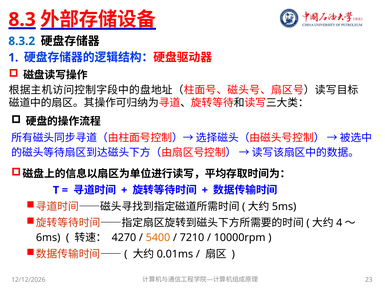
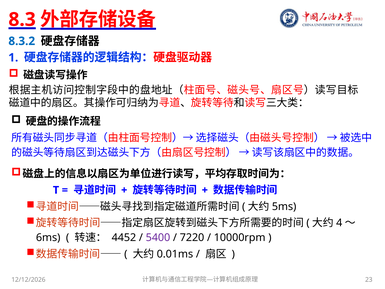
4270: 4270 -> 4452 (124, 237)
5400 colour: orange -> purple (158, 237)
7210: 7210 -> 7220 (192, 237)
